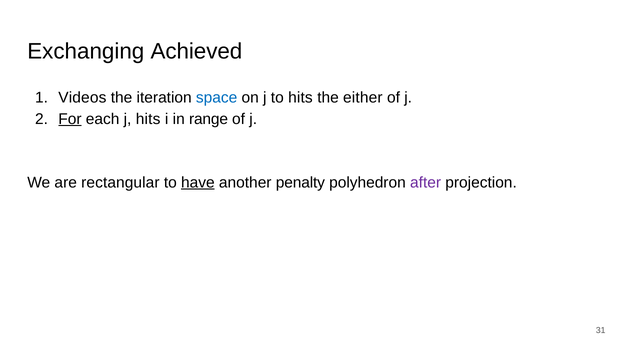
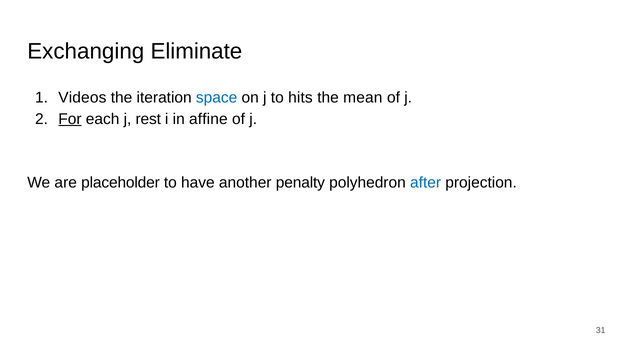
Achieved: Achieved -> Eliminate (196, 51)
either: either -> mean (363, 98)
j hits: hits -> rest (148, 119)
range: range -> affine (208, 119)
rectangular: rectangular -> placeholder (121, 182)
have underline: present -> none (198, 182)
after colour: purple -> blue (426, 182)
